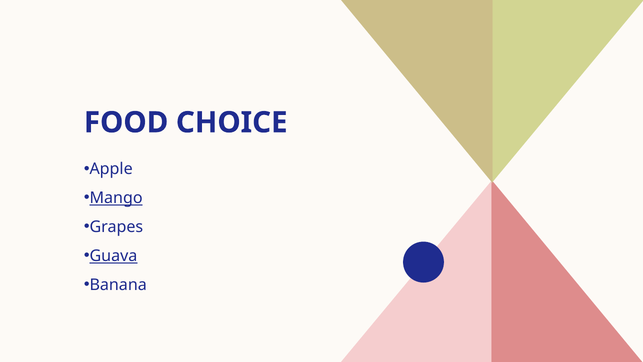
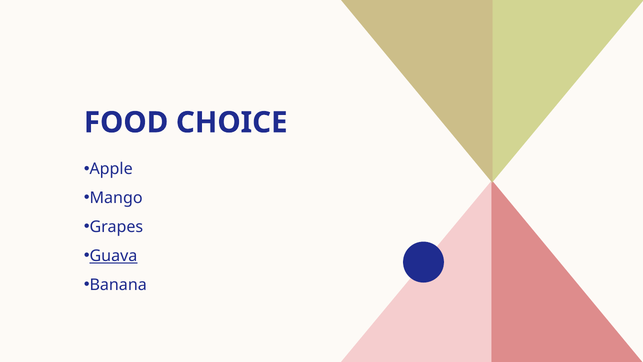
Mango underline: present -> none (116, 198)
